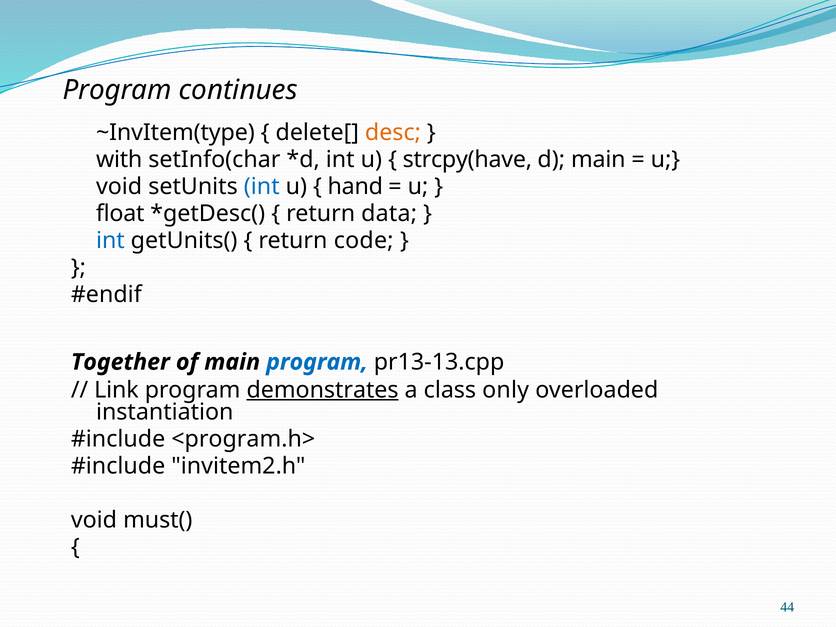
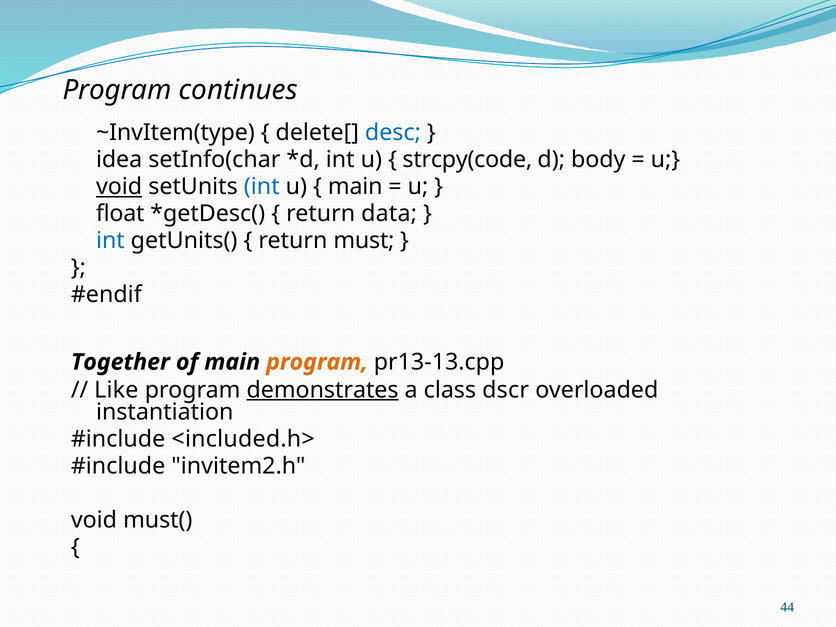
desc colour: orange -> blue (393, 133)
with: with -> idea (119, 160)
strcpy(have: strcpy(have -> strcpy(code (467, 160)
d main: main -> body (598, 160)
void underline: none -> present (119, 187)
hand: hand -> main (355, 187)
code: code -> must (364, 241)
program colour: blue -> orange (317, 362)
Link: Link -> Like (116, 390)
only: only -> dscr (506, 390)
<program.h>: <program.h> -> <included.h> (243, 439)
